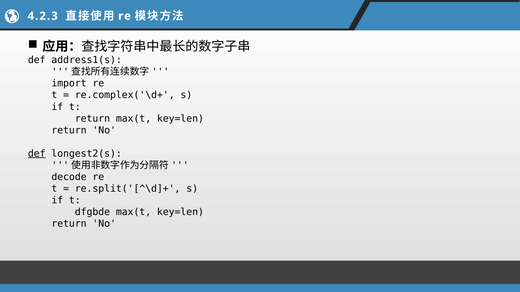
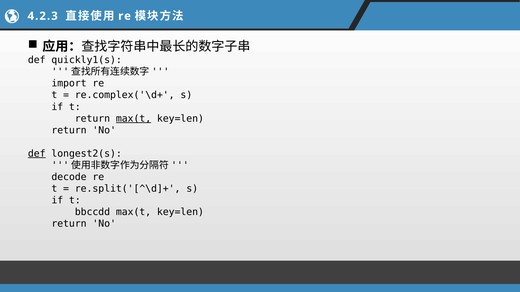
address1(s: address1(s -> quickly1(s (87, 60)
max(t underline: none -> present (134, 119)
dfgbde: dfgbde -> bbccdd (92, 212)
